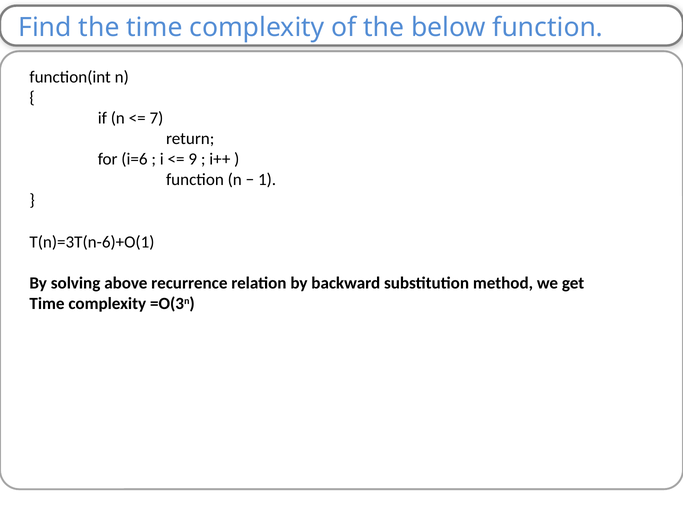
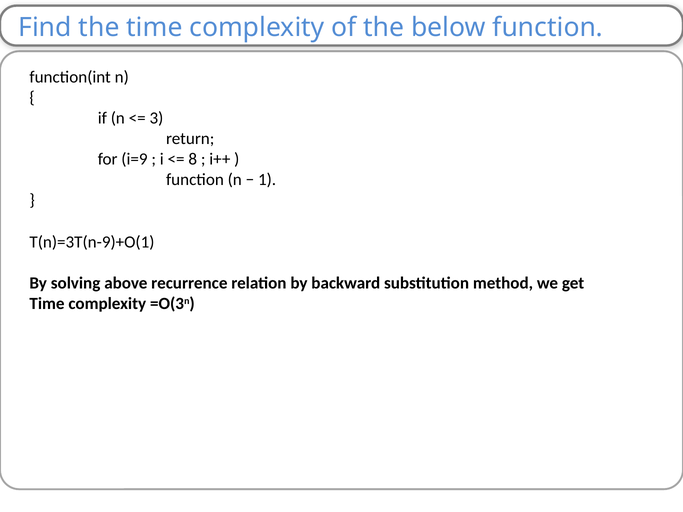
7: 7 -> 3 (156, 118)
i=6: i=6 -> i=9 (134, 159)
9: 9 -> 8 (193, 159)
T(n)=3T(n-6)+O(1: T(n)=3T(n-6)+O(1 -> T(n)=3T(n-9)+O(1 (92, 242)
